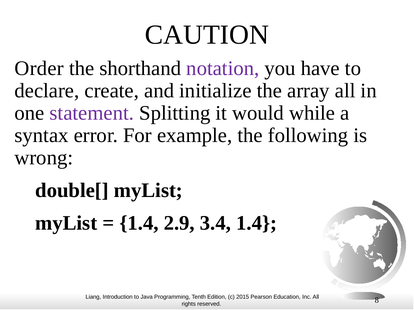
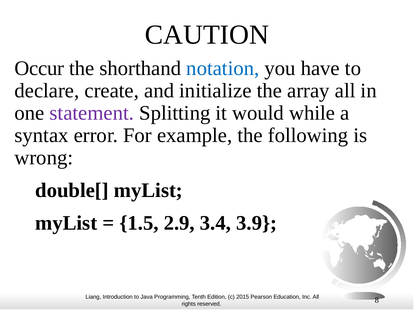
Order: Order -> Occur (39, 68)
notation colour: purple -> blue (223, 68)
1.4: 1.4 -> 1.5 (139, 223)
3.4 1.4: 1.4 -> 3.9 (257, 223)
